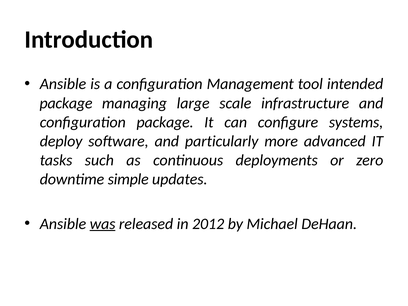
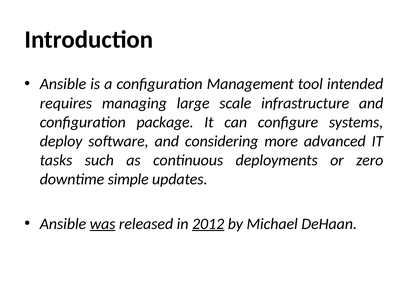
package: package -> requires (66, 103)
particularly: particularly -> considering (222, 141)
2012 underline: none -> present (208, 224)
